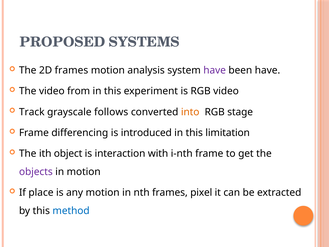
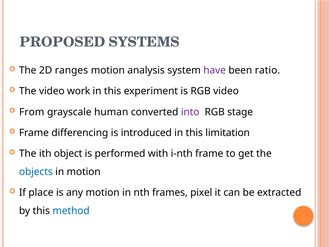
2D frames: frames -> ranges (71, 70)
been have: have -> ratio (267, 70)
from: from -> work (79, 91)
Track: Track -> From (32, 112)
follows: follows -> human (111, 112)
into colour: orange -> purple (190, 112)
interaction: interaction -> performed (120, 154)
objects colour: purple -> blue (36, 172)
